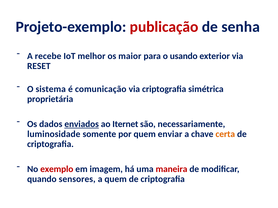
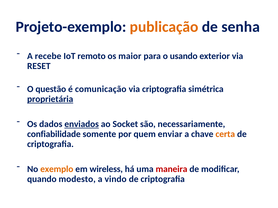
publicação colour: red -> orange (164, 27)
melhor: melhor -> remoto (92, 56)
sistema: sistema -> questão (51, 89)
proprietária underline: none -> present (50, 99)
Iternet: Iternet -> Socket (125, 124)
luminosidade: luminosidade -> confiabilidade (54, 134)
exemplo colour: red -> orange (57, 169)
imagem: imagem -> wireless (106, 169)
sensores: sensores -> modesto (77, 179)
a quem: quem -> vindo (116, 179)
